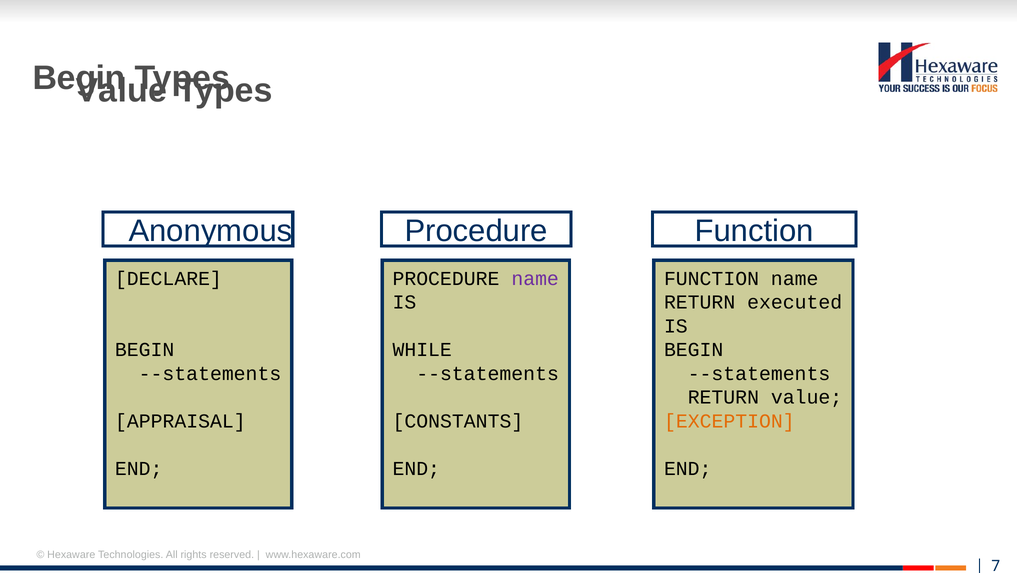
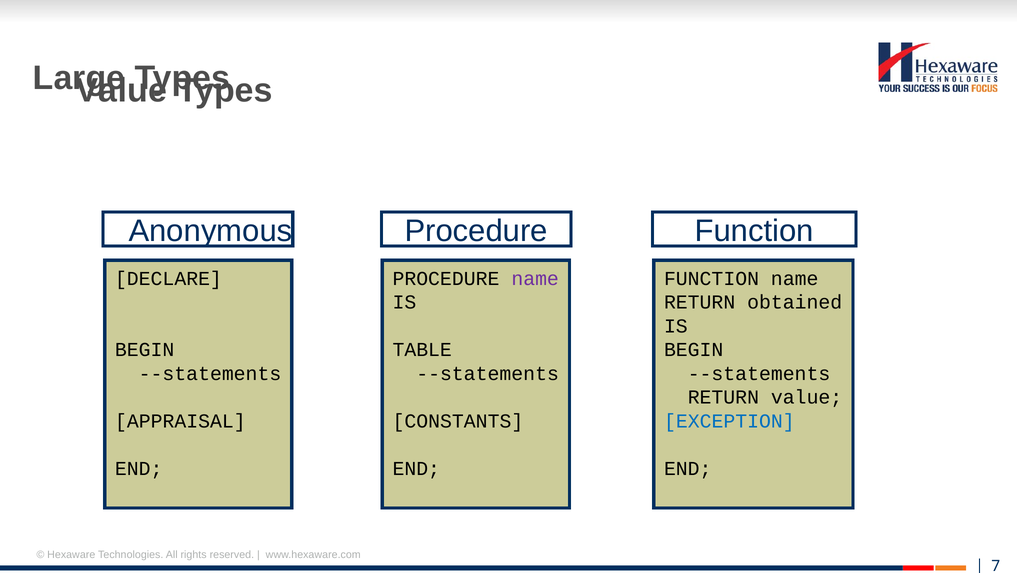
Begin: Begin -> Large (79, 78)
executed: executed -> obtained (795, 302)
WHILE: WHILE -> TABLE (422, 350)
EXCEPTION colour: orange -> blue (729, 421)
